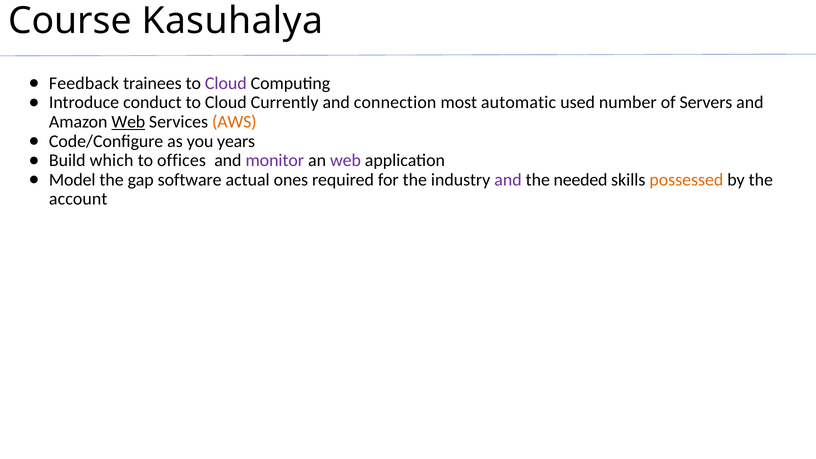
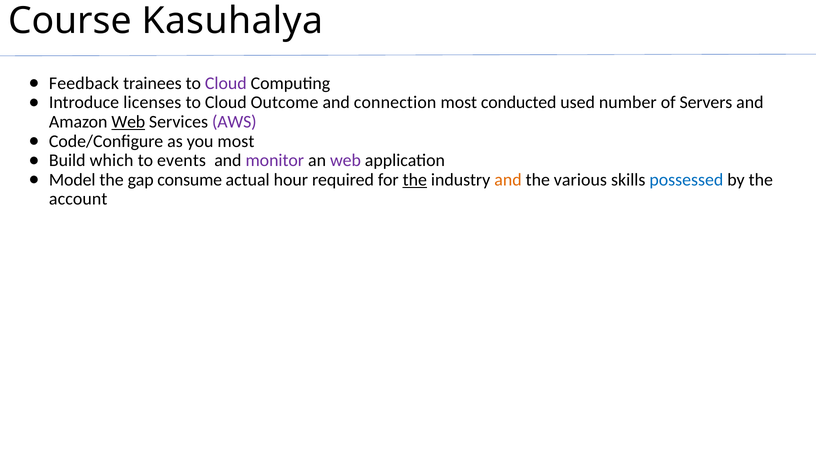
conduct: conduct -> licenses (152, 103)
Currently: Currently -> Outcome (285, 103)
automatic: automatic -> conducted (519, 103)
AWS colour: orange -> purple (234, 122)
you years: years -> most (236, 141)
offices: offices -> events (182, 160)
software: software -> consume (190, 180)
ones: ones -> hour (291, 180)
the underline: none -> present (415, 180)
and colour: purple -> orange (508, 180)
needed: needed -> various (580, 180)
possessed colour: orange -> blue (686, 180)
